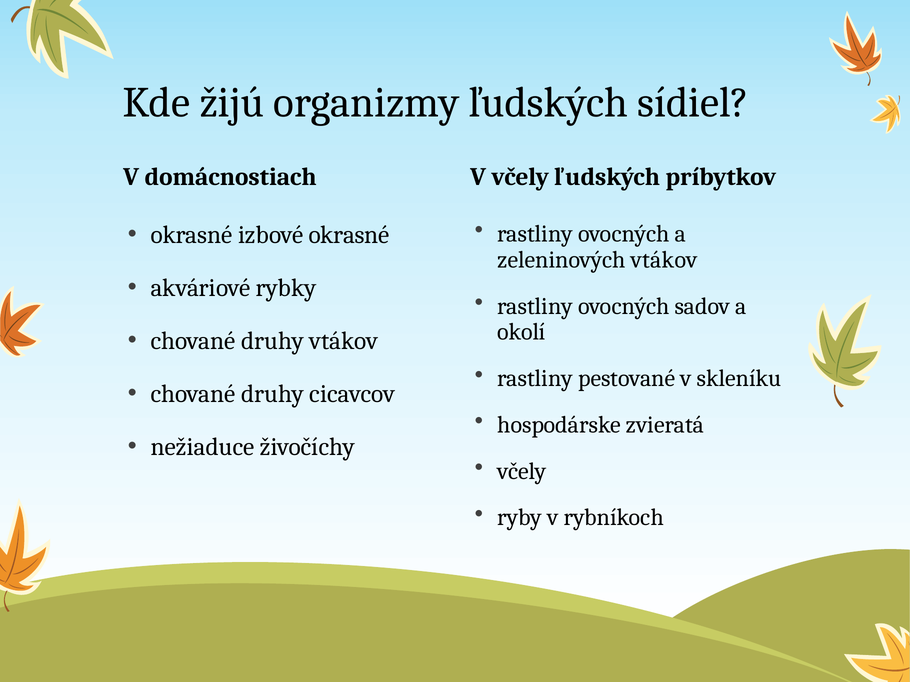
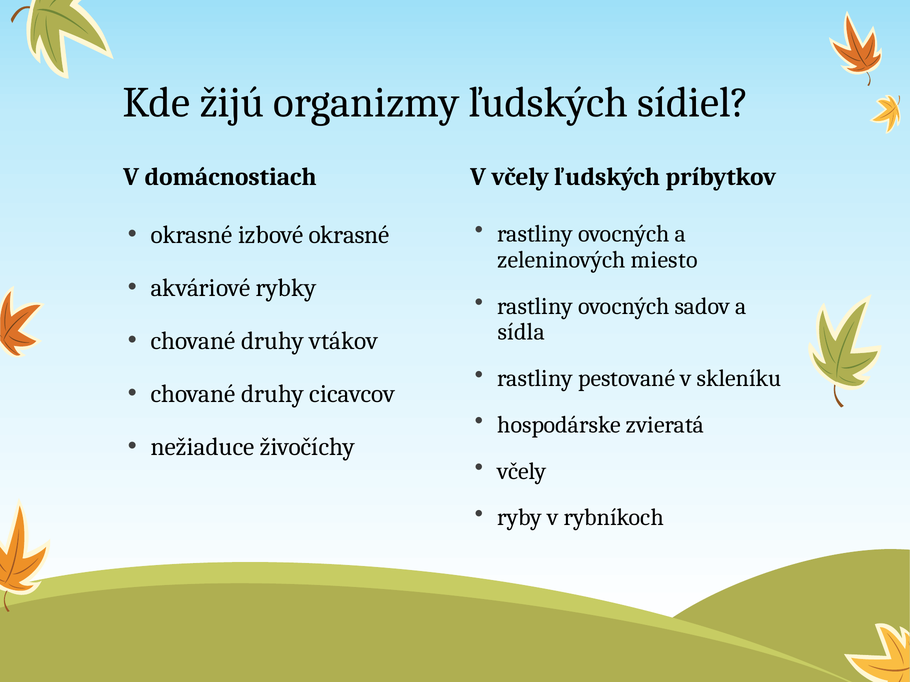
zeleninových vtákov: vtákov -> miesto (664, 260)
okolí: okolí -> sídla (521, 332)
